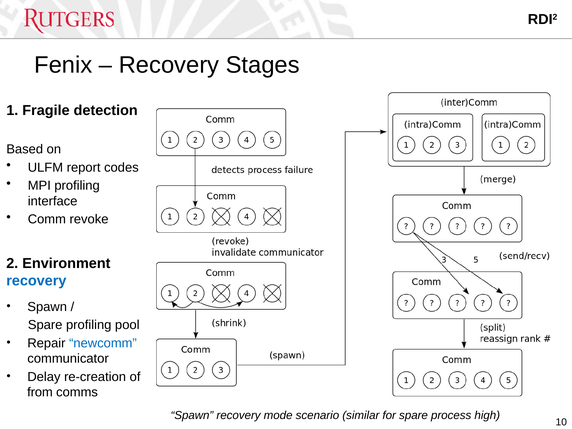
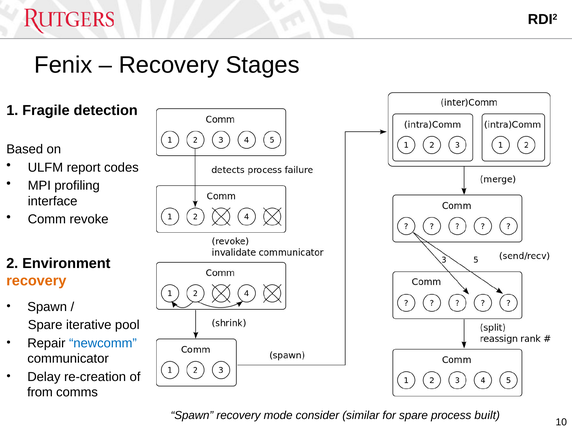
recovery colour: blue -> orange (36, 281)
Spare profiling: profiling -> iterative (89, 325)
scenario: scenario -> consider (317, 415)
high: high -> built (487, 415)
